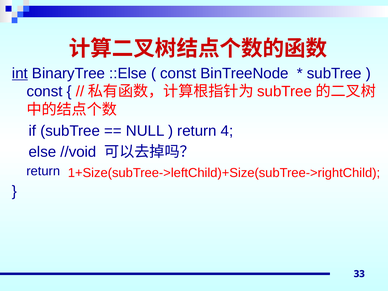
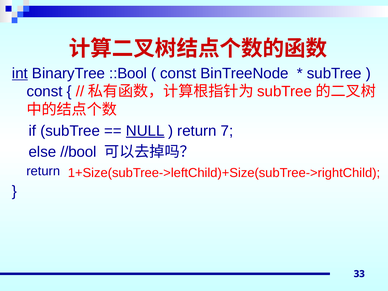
::Else: ::Else -> ::Bool (128, 73)
NULL underline: none -> present (145, 131)
4: 4 -> 7 (227, 131)
//void: //void -> //bool (78, 152)
